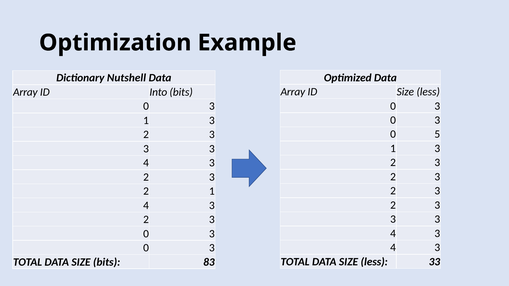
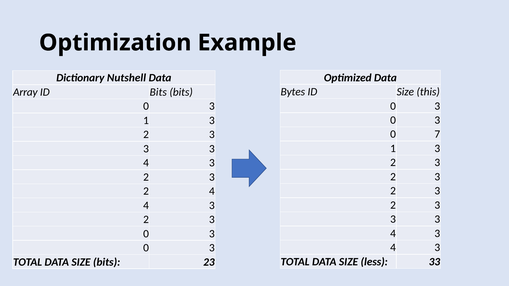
Array: Array -> Bytes (293, 92)
ID Size less: less -> this (428, 92)
ID Into: Into -> Bits (158, 92)
5: 5 -> 7 (437, 134)
2 1: 1 -> 4 (212, 191)
83: 83 -> 23 (209, 262)
